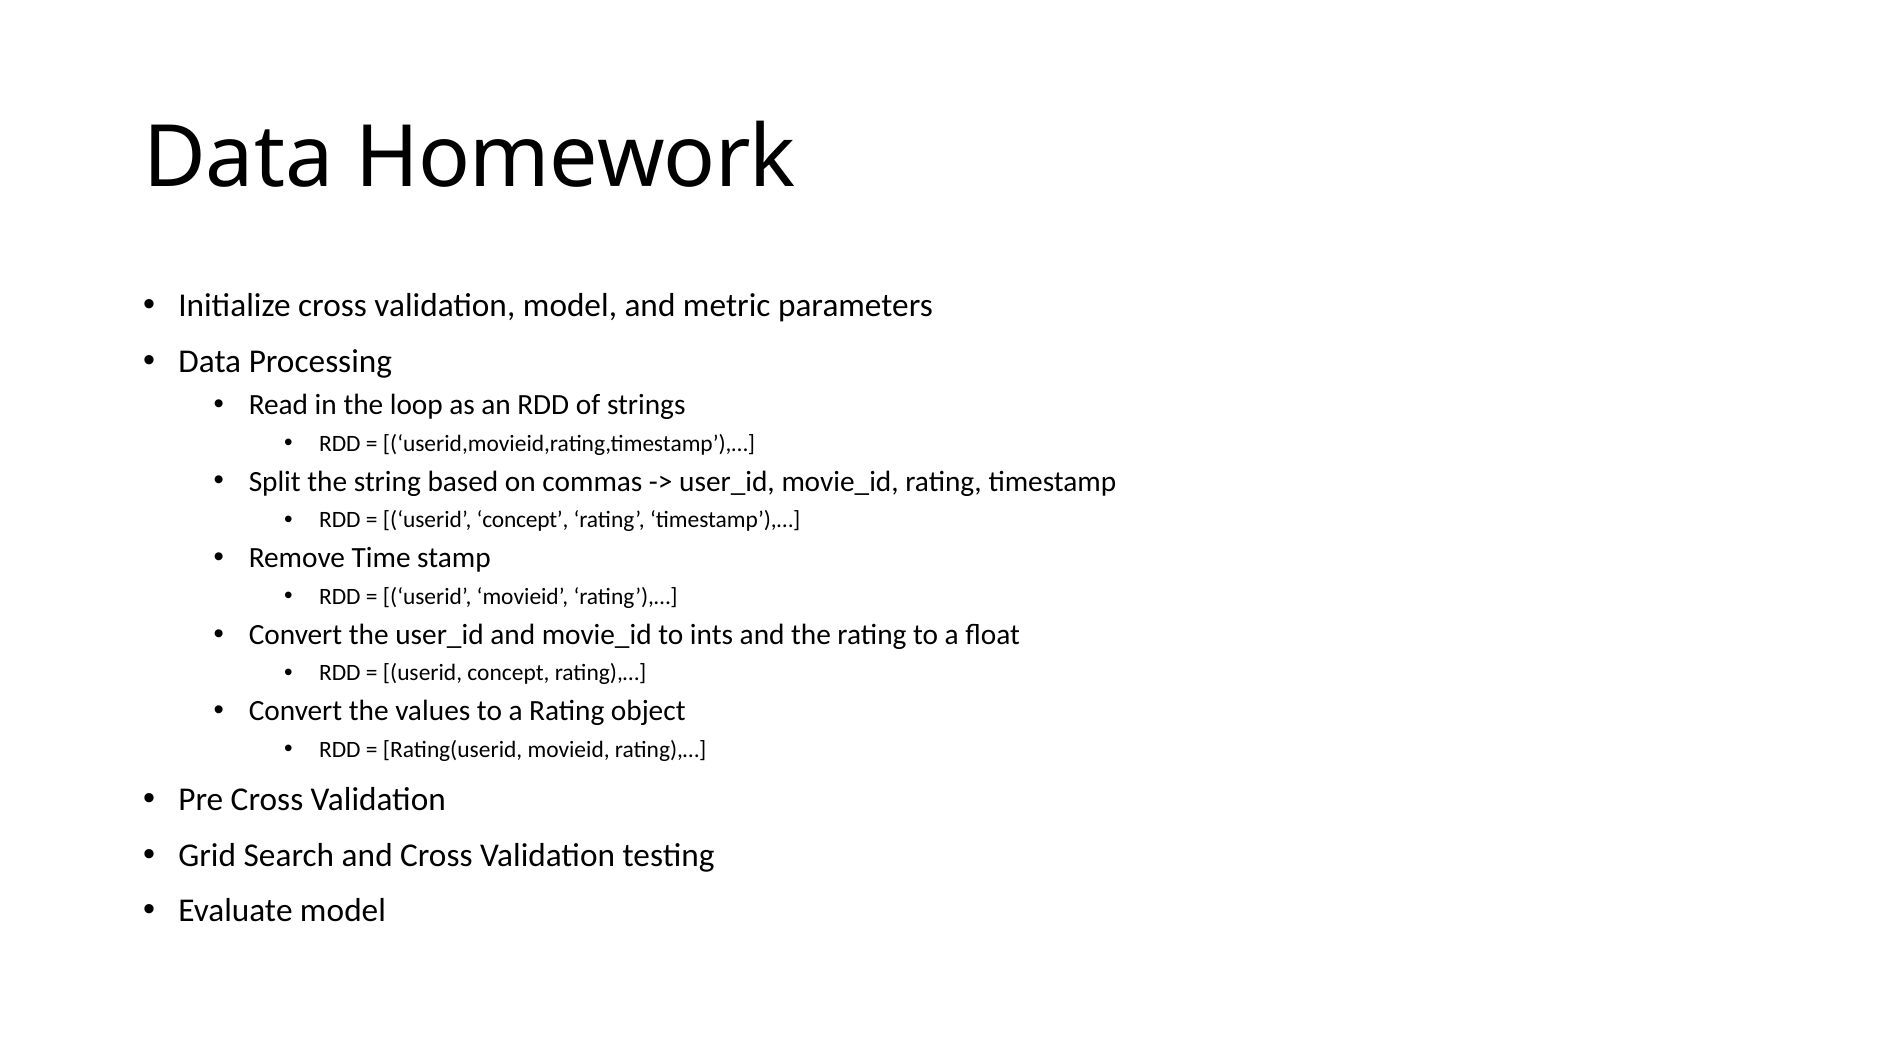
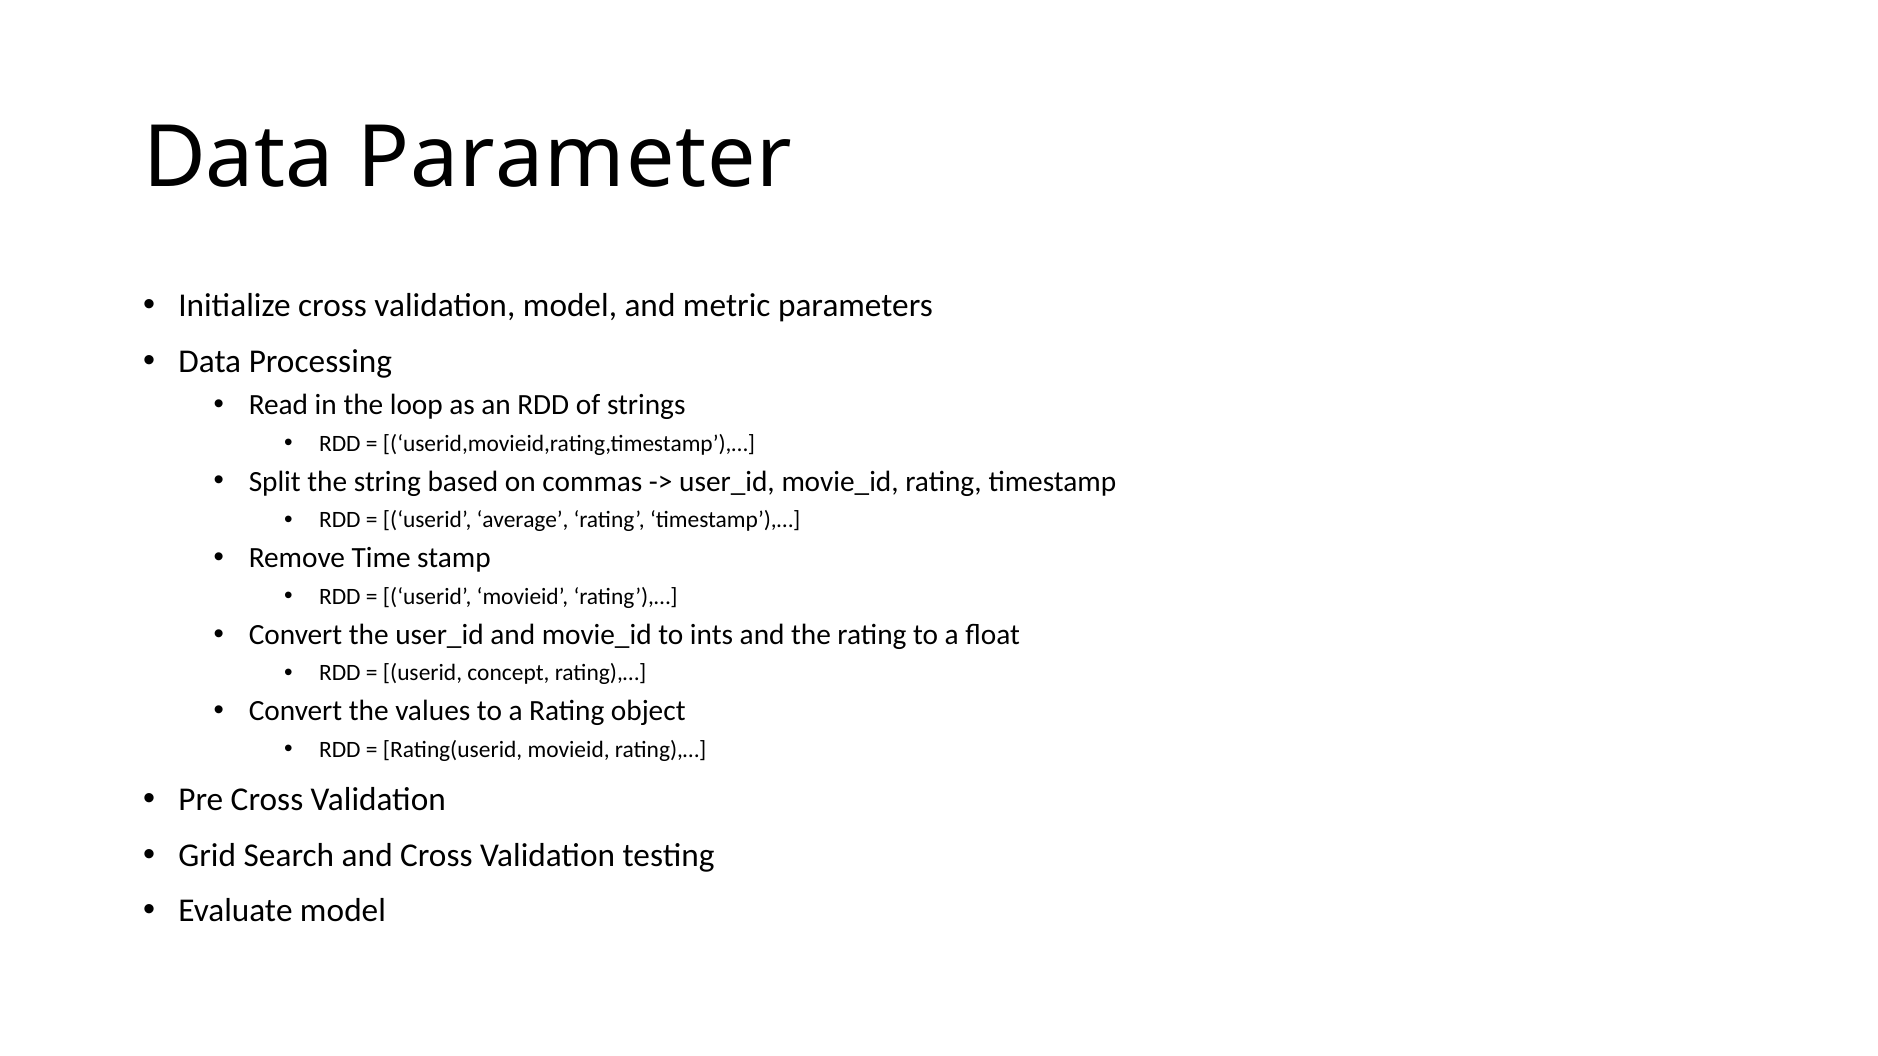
Homework: Homework -> Parameter (575, 158)
concept: concept -> average (523, 520)
